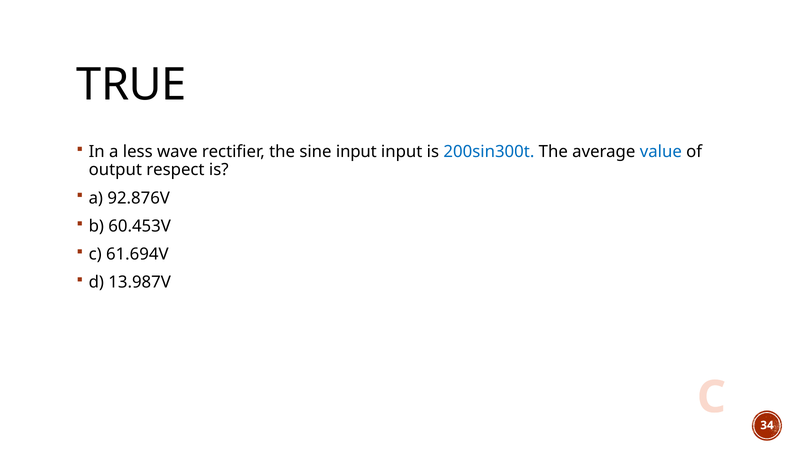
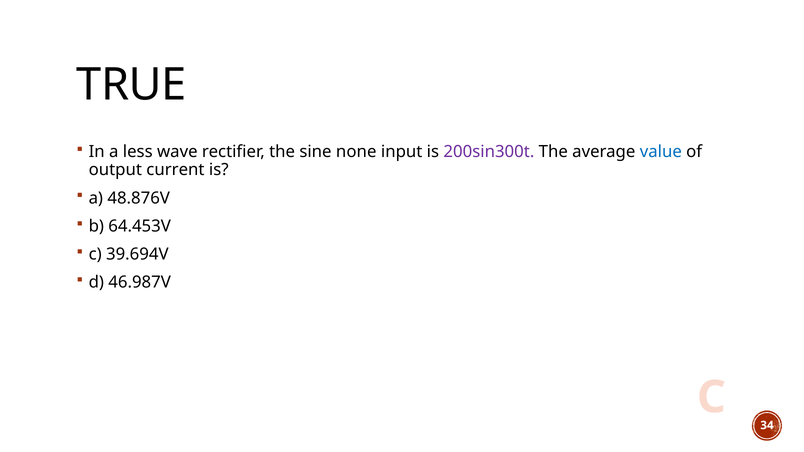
sine input: input -> none (356, 152)
200sin300t colour: blue -> purple (489, 152)
respect: respect -> current (175, 170)
92.876V: 92.876V -> 48.876V (139, 198)
60.453V: 60.453V -> 64.453V (140, 226)
61.694V: 61.694V -> 39.694V (137, 254)
13.987V: 13.987V -> 46.987V (140, 282)
